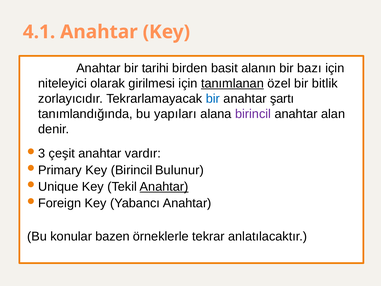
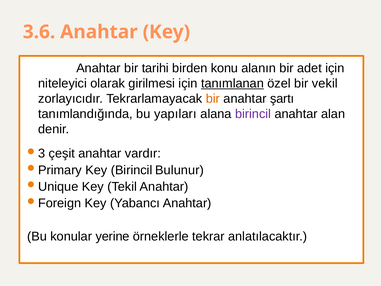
4.1: 4.1 -> 3.6 (39, 32)
basit: basit -> konu (224, 68)
bazı: bazı -> adet (309, 68)
bitlik: bitlik -> vekil (325, 83)
bir colour: blue -> orange (213, 99)
Anahtar underline: present -> none (164, 187)
bazen: bazen -> yerine (113, 236)
